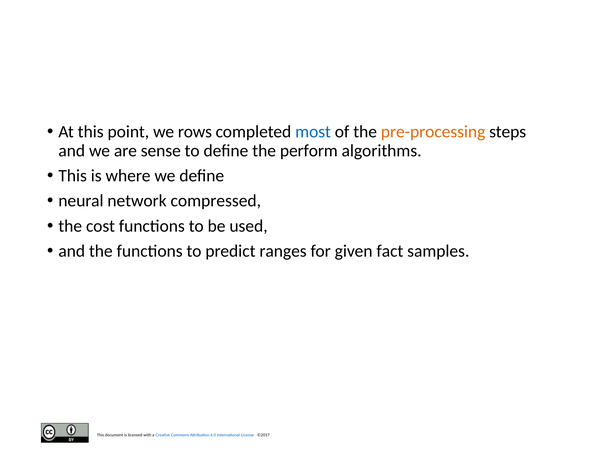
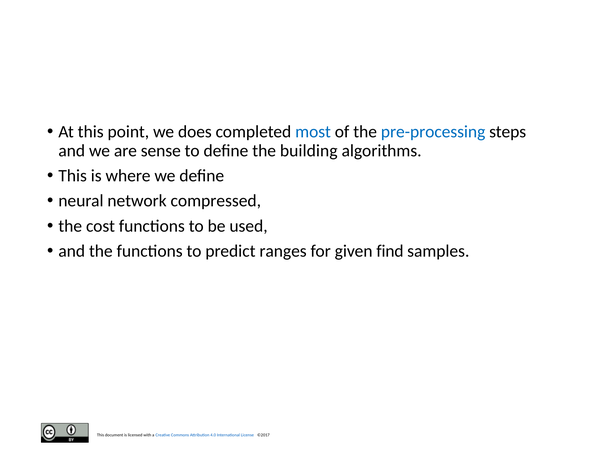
rows: rows -> does (195, 132)
pre-processing colour: orange -> blue (433, 132)
perform: perform -> building (309, 151)
fact: fact -> find (390, 251)
